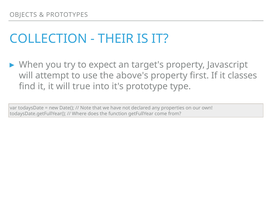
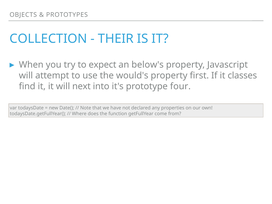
target's: target's -> below's (148, 65)
above's: above's -> would's (132, 75)
true: true -> next (81, 86)
type: type -> four (180, 86)
